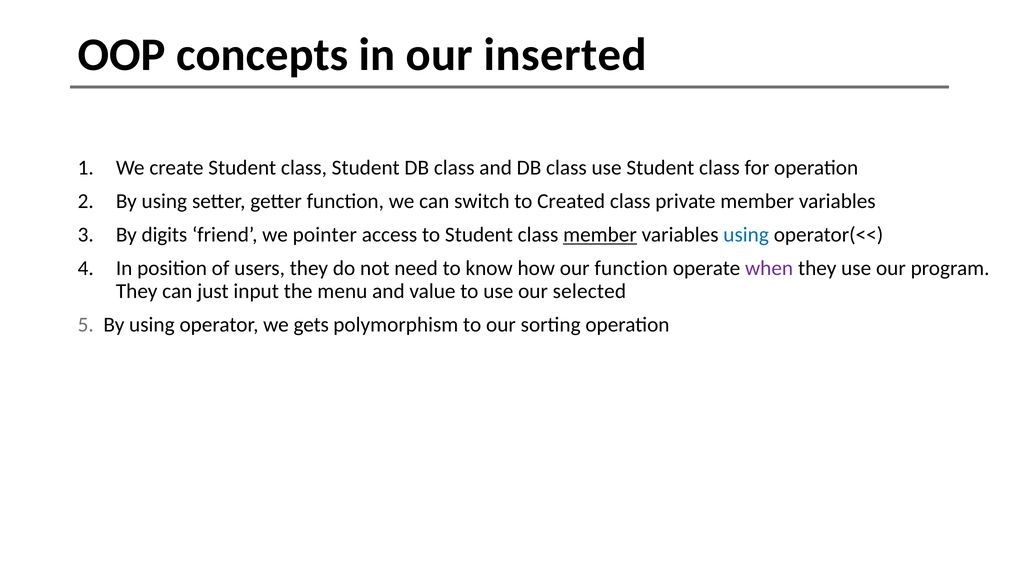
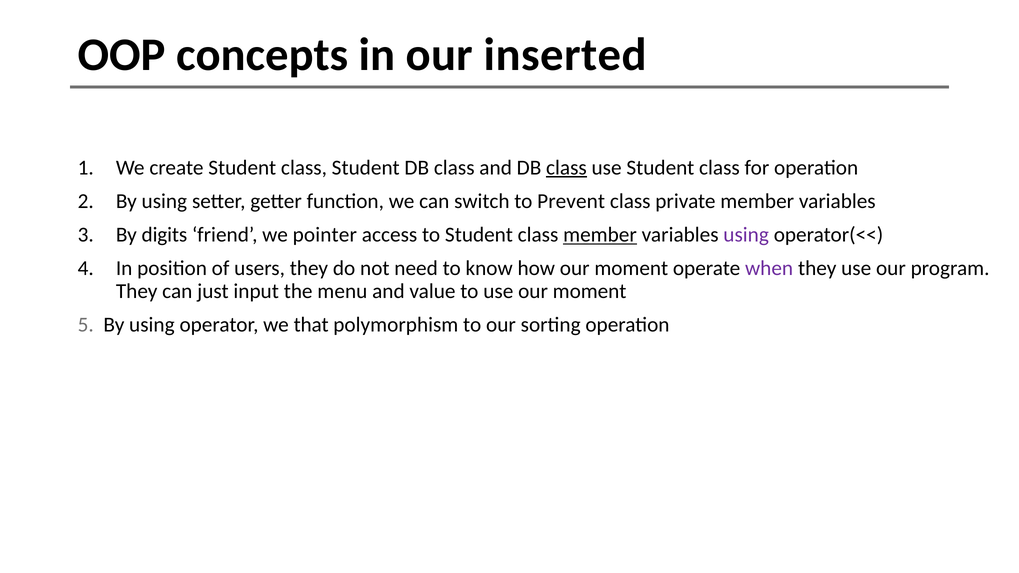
class underline: none -> present (566, 168)
Created: Created -> Prevent (571, 201)
using colour: blue -> purple (746, 235)
how our function: function -> moment (631, 269)
use our selected: selected -> moment (590, 291)
gets: gets -> that (311, 325)
